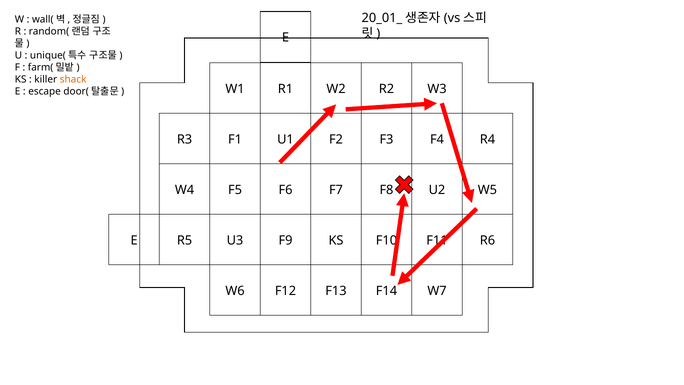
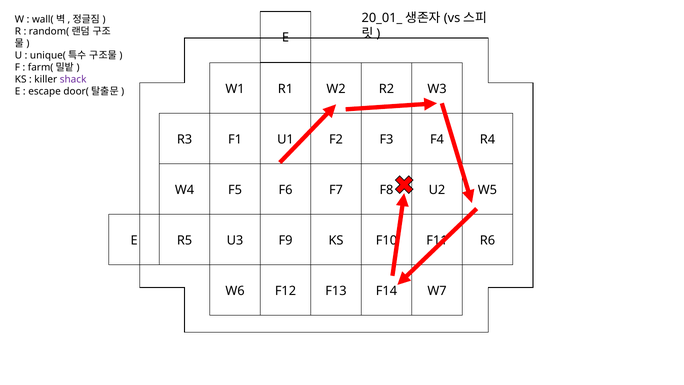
shack colour: orange -> purple (73, 79)
